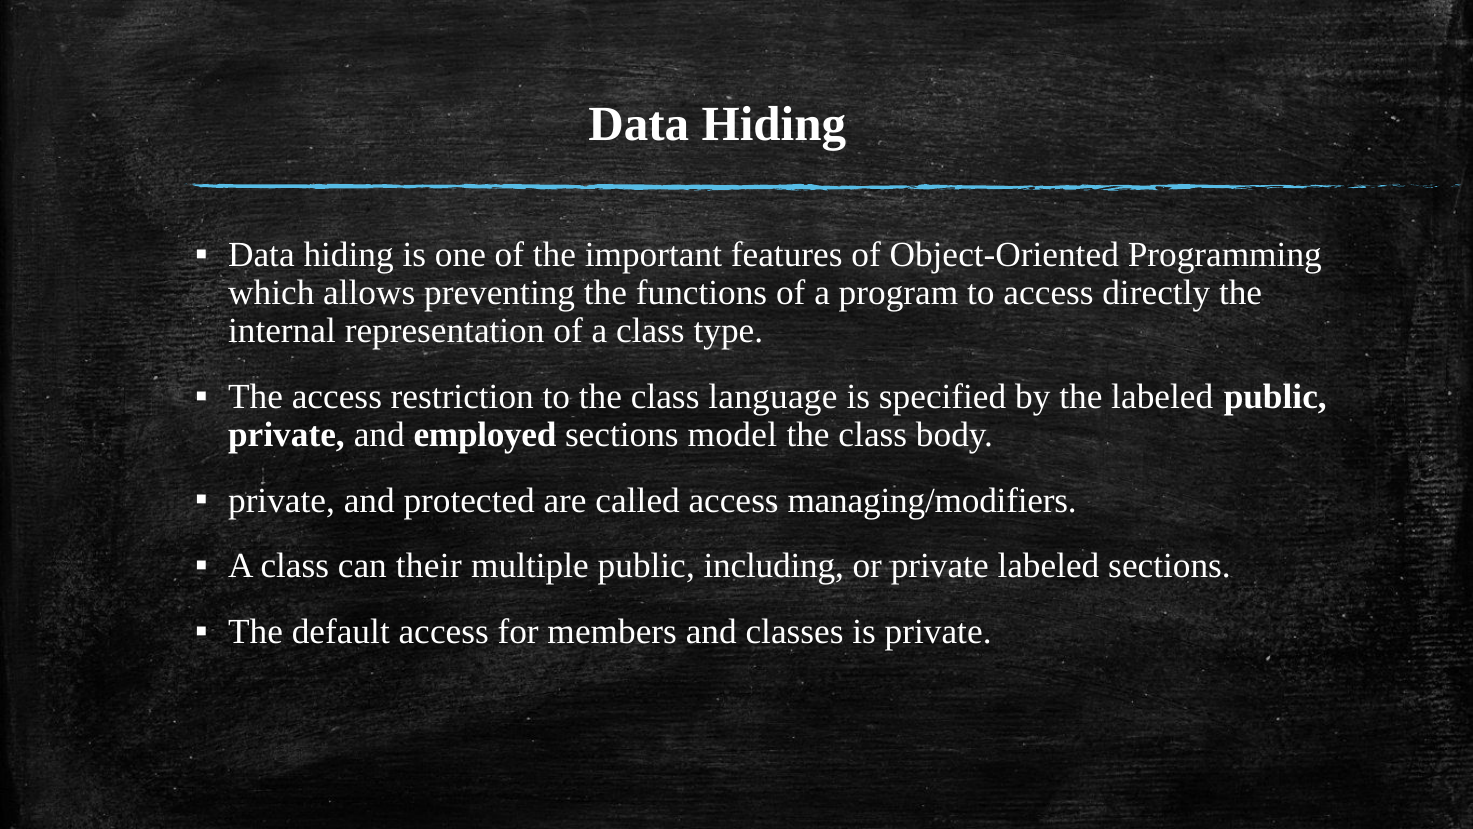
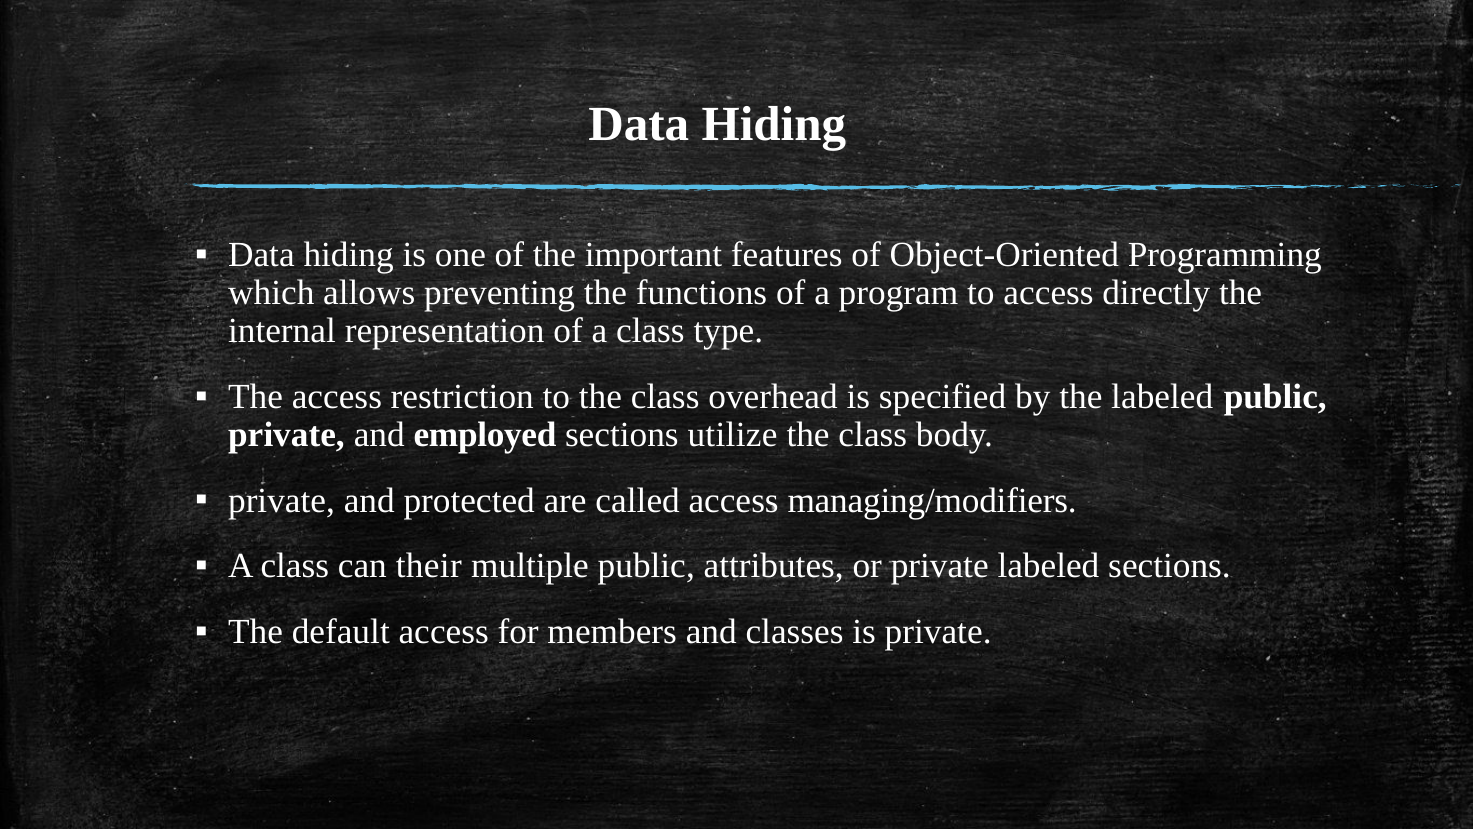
language: language -> overhead (773, 397)
model: model -> utilize (732, 435)
including: including -> attributes (774, 566)
